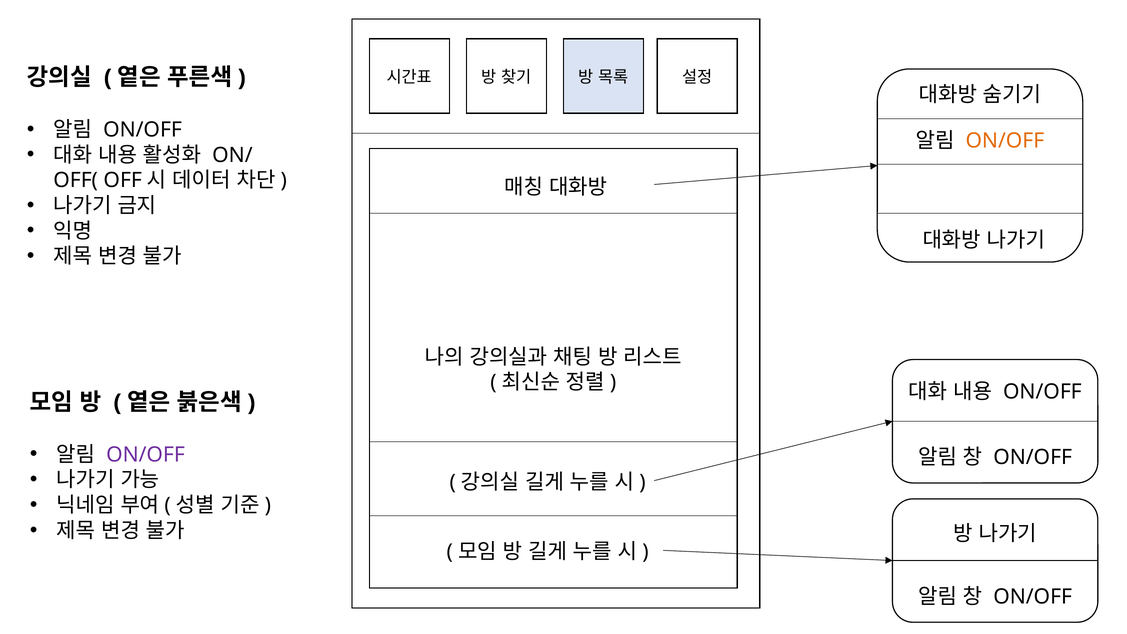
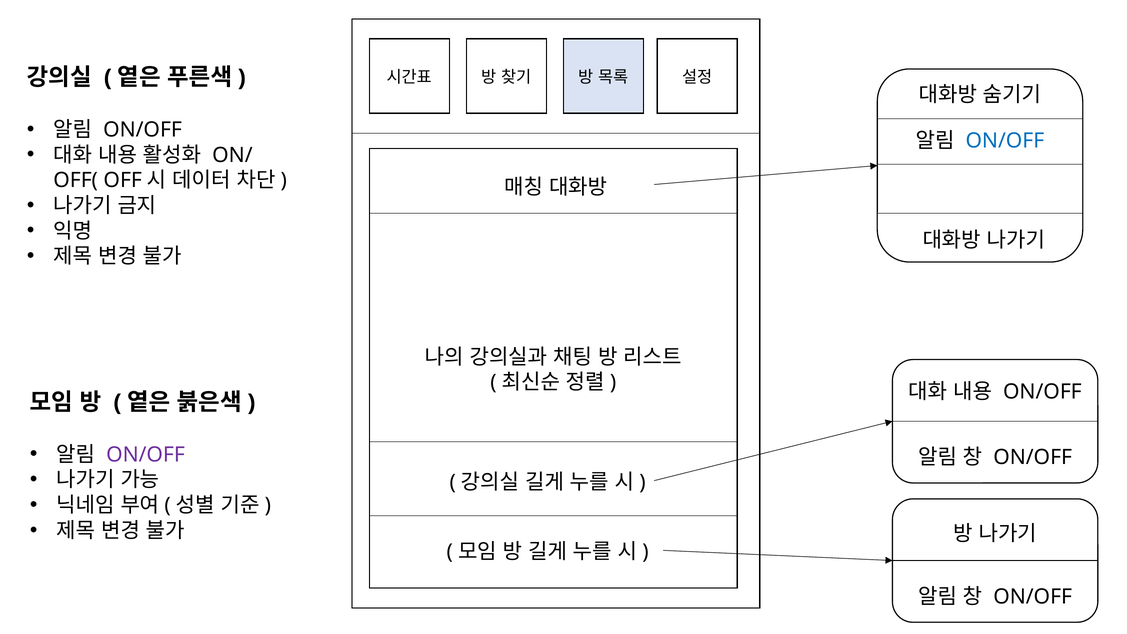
ON/OFF colour: orange -> blue (1005, 141)
